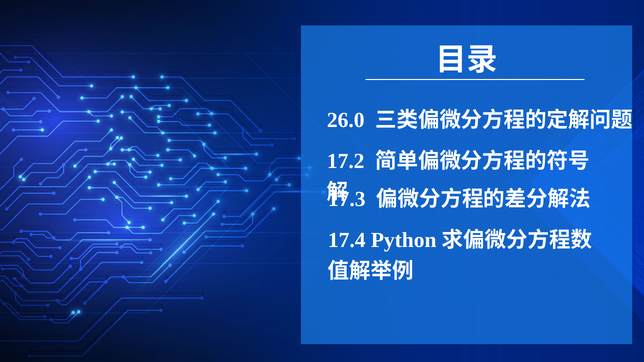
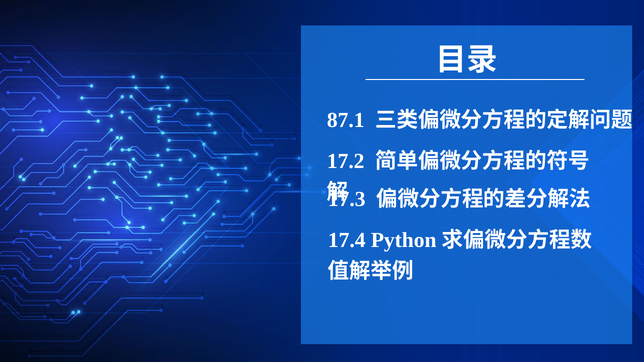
26.0: 26.0 -> 87.1 (346, 120)
